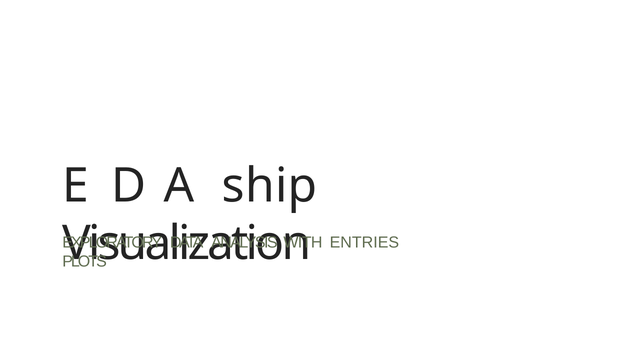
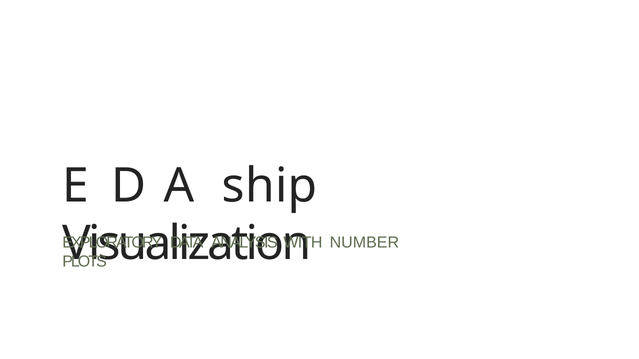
ENTRIES: ENTRIES -> NUMBER (364, 243)
